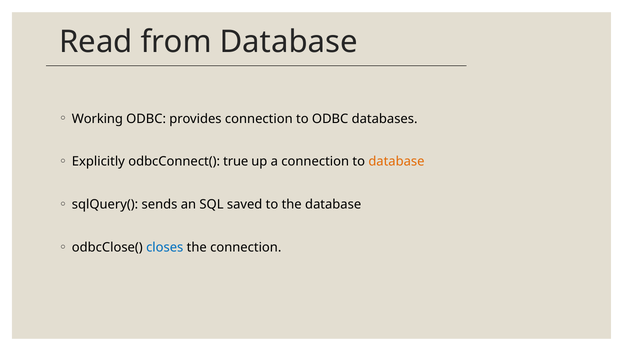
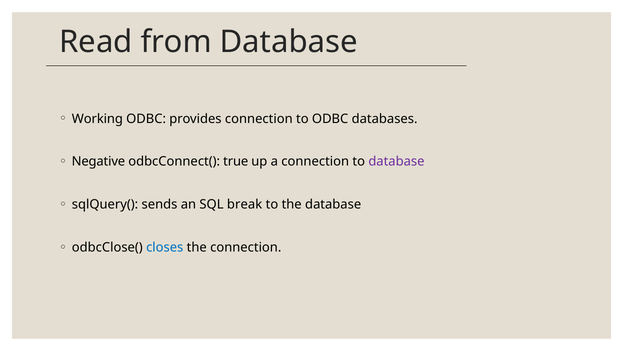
Explicitly: Explicitly -> Negative (98, 161)
database colour: orange -> purple (396, 161)
saved: saved -> break (245, 204)
